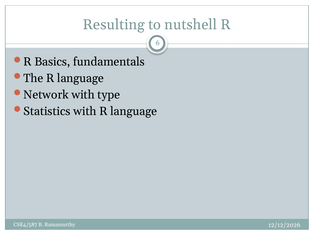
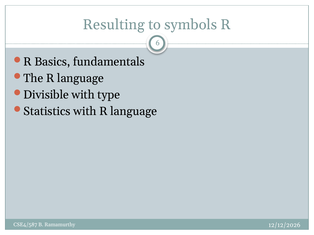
nutshell: nutshell -> symbols (191, 25)
Network: Network -> Divisible (46, 95)
